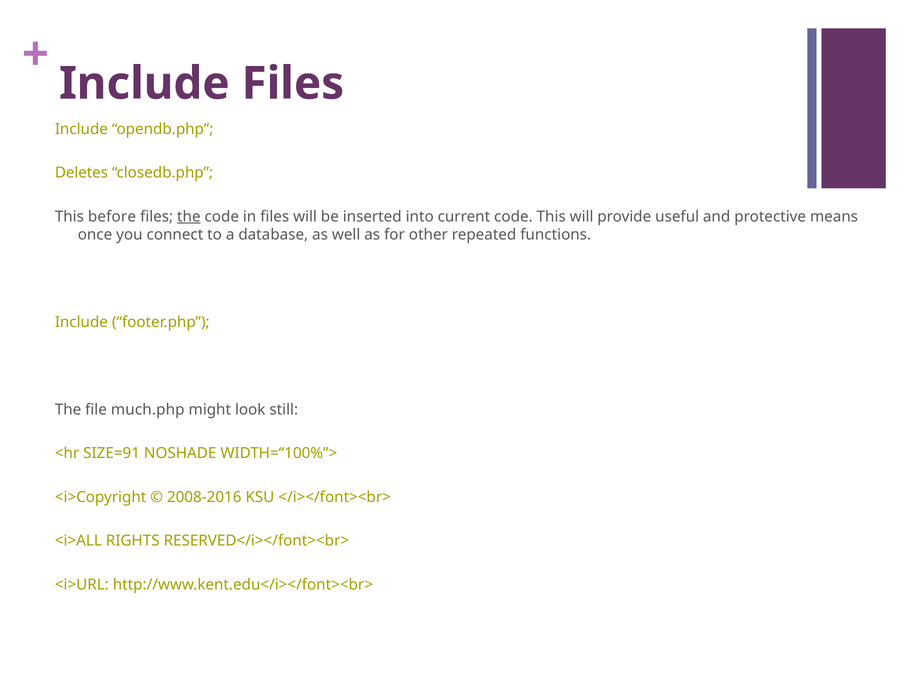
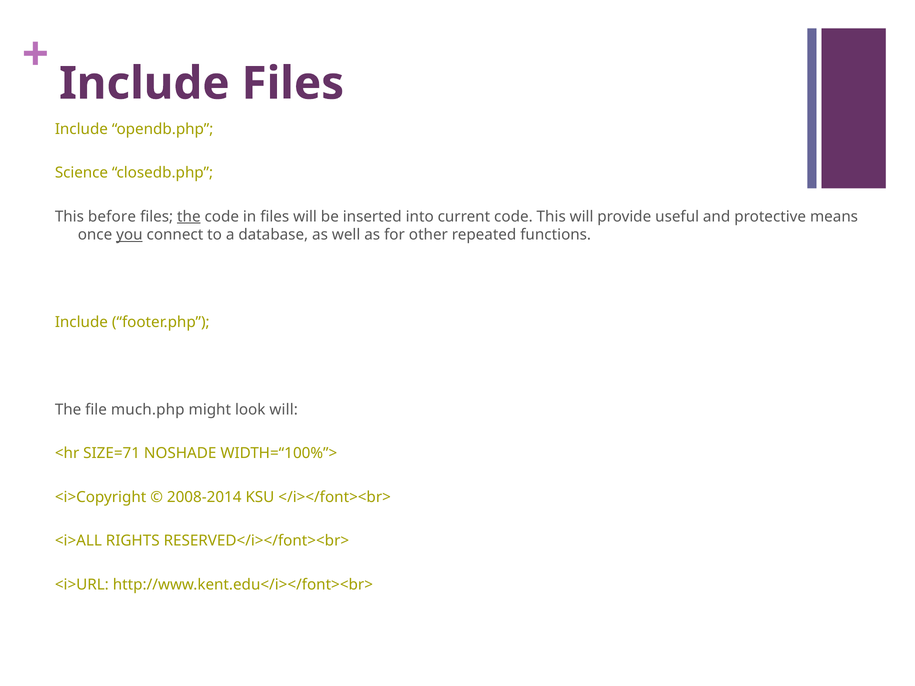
Deletes: Deletes -> Science (81, 173)
you underline: none -> present (129, 235)
look still: still -> will (284, 410)
SIZE=91: SIZE=91 -> SIZE=71 (112, 454)
2008-2016: 2008-2016 -> 2008-2014 (204, 497)
